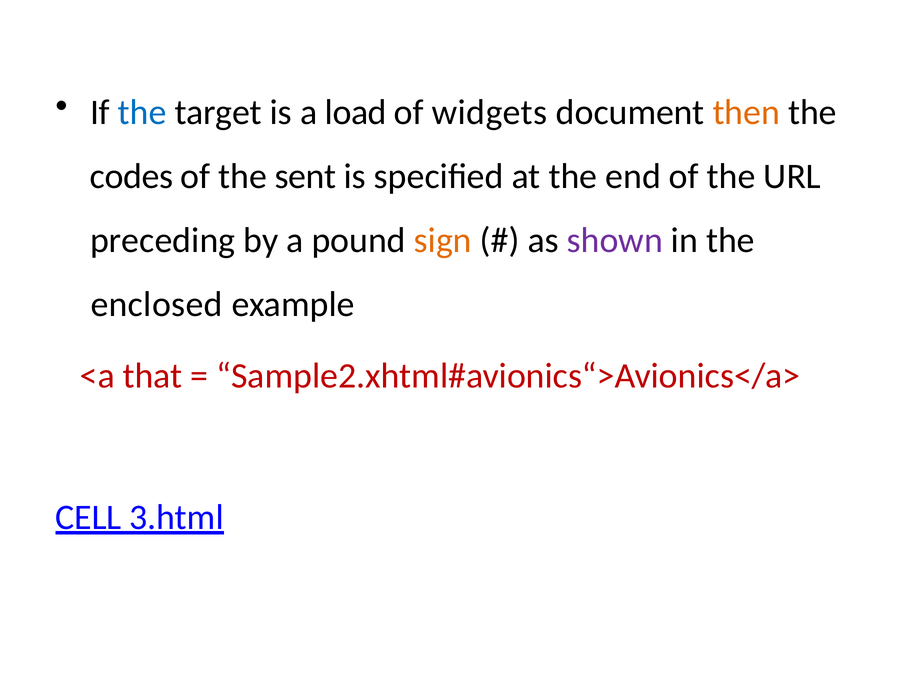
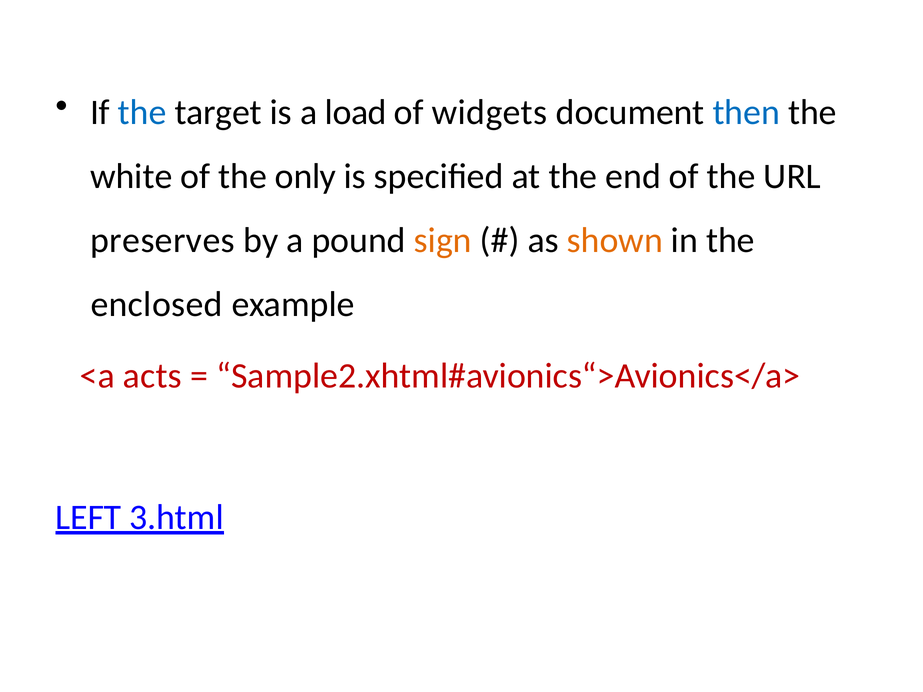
then colour: orange -> blue (746, 112)
codes: codes -> white (131, 176)
sent: sent -> only (306, 176)
preceding: preceding -> preserves (162, 241)
shown colour: purple -> orange (615, 241)
that: that -> acts (152, 376)
CELL: CELL -> LEFT (88, 518)
